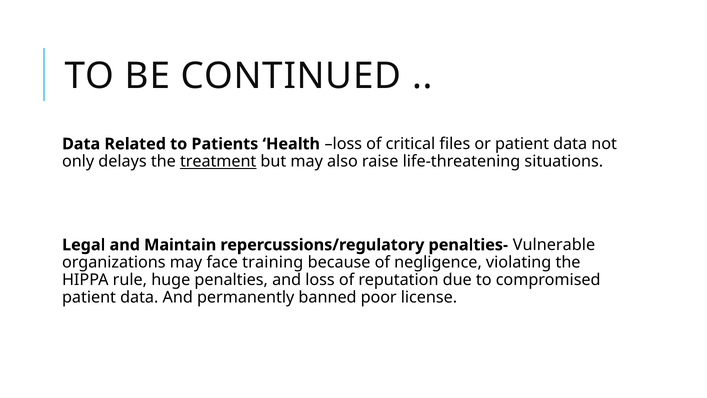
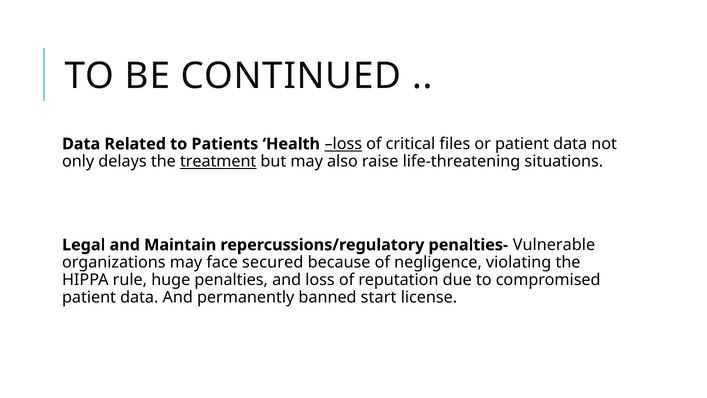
loss underline: none -> present (343, 144)
training: training -> secured (273, 262)
poor: poor -> start (379, 297)
